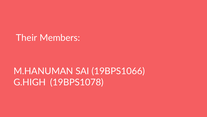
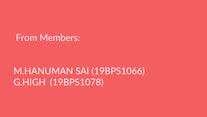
Their: Their -> From (27, 38)
